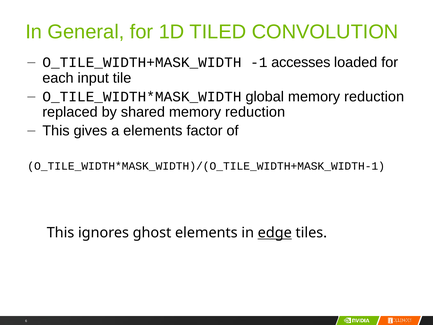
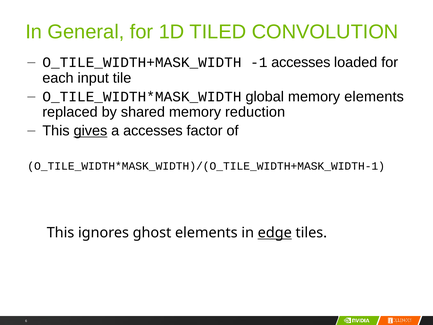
global memory reduction: reduction -> elements (374, 96)
gives underline: none -> present (90, 131)
a elements: elements -> accesses (153, 131)
